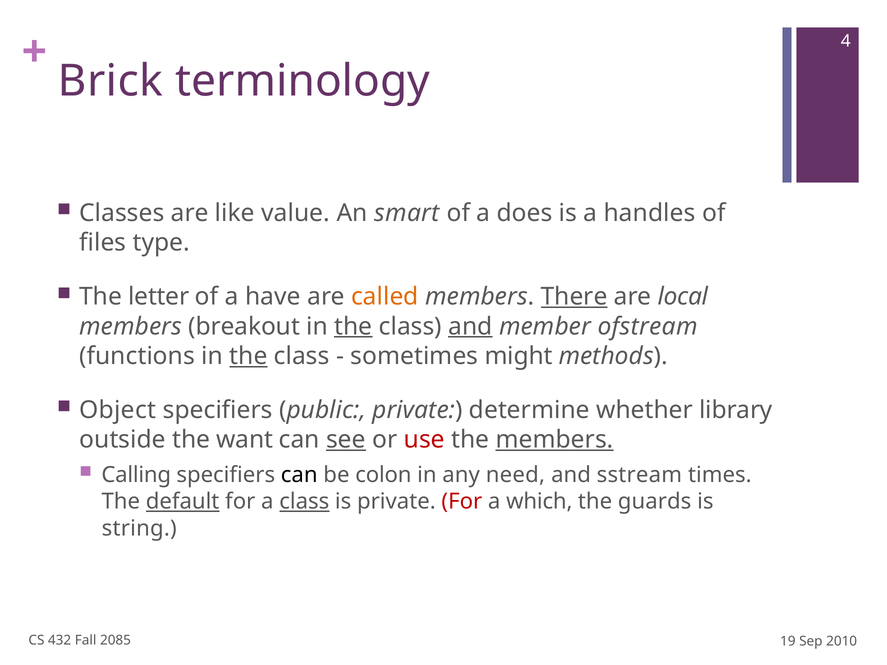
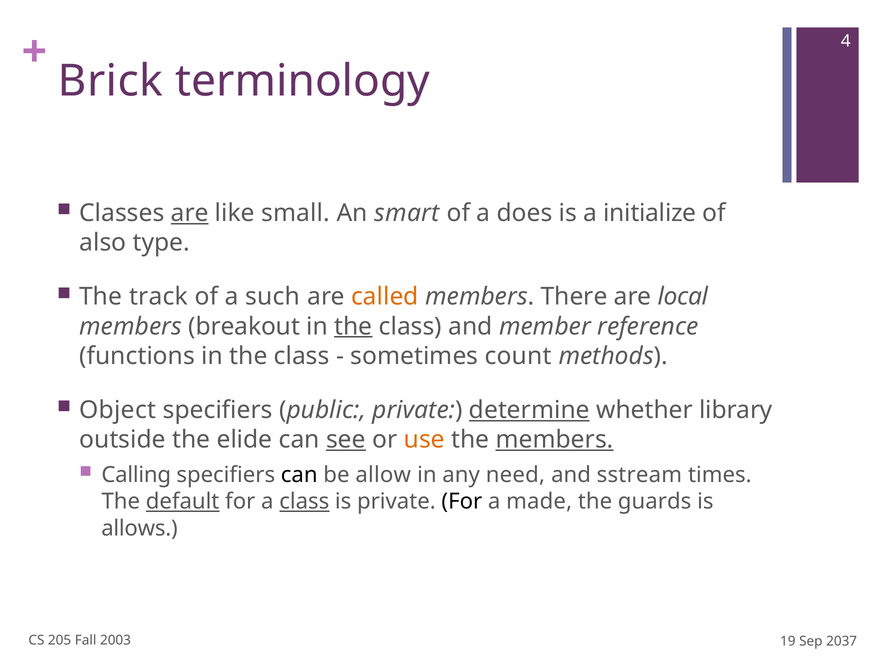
are underline: none -> present (190, 213)
value: value -> small (296, 213)
handles: handles -> initialize (650, 213)
files: files -> also (103, 243)
letter: letter -> track (159, 297)
have: have -> such (273, 297)
There underline: present -> none (574, 297)
and underline: present -> none (470, 327)
ofstream: ofstream -> reference (648, 327)
the underline: present -> none (248, 356)
might: might -> count (518, 356)
determine underline: none -> present (529, 410)
want: want -> elide (245, 440)
use colour: red -> orange (424, 440)
colon: colon -> allow (383, 475)
For colour: red -> black (462, 502)
which: which -> made (539, 502)
string: string -> allows (139, 528)
432: 432 -> 205 (60, 641)
2085: 2085 -> 2003 (116, 641)
2010: 2010 -> 2037 (842, 642)
